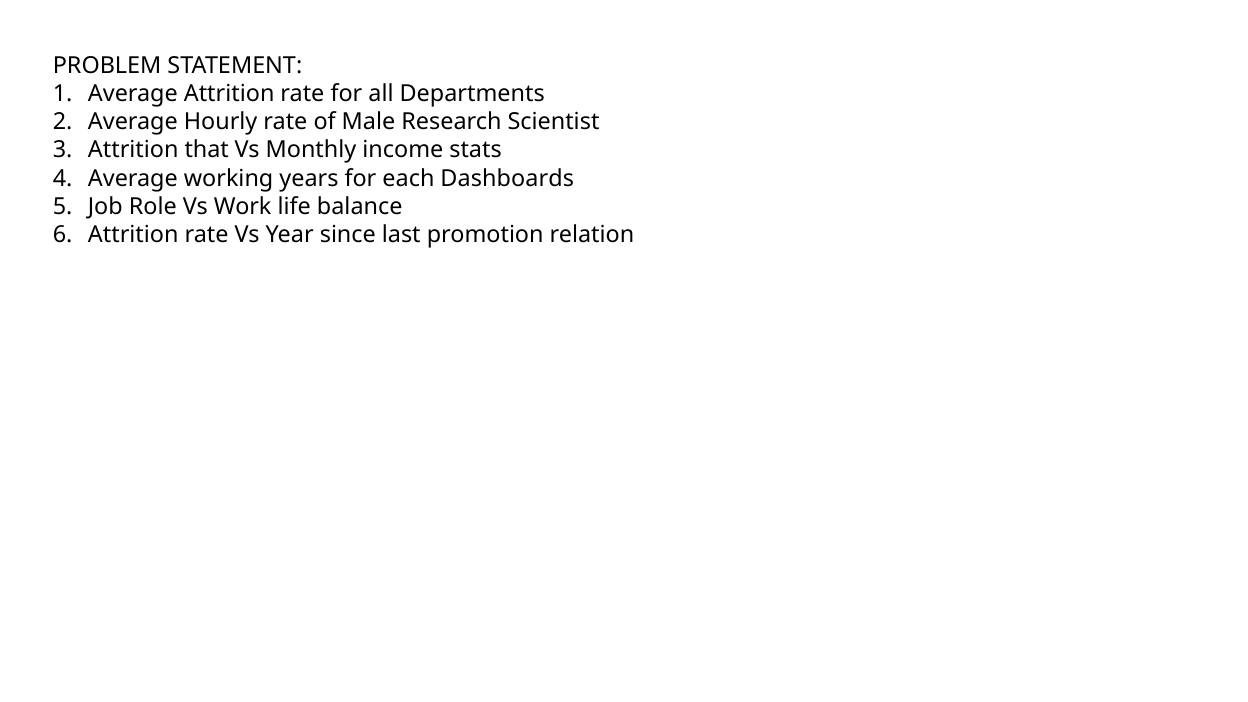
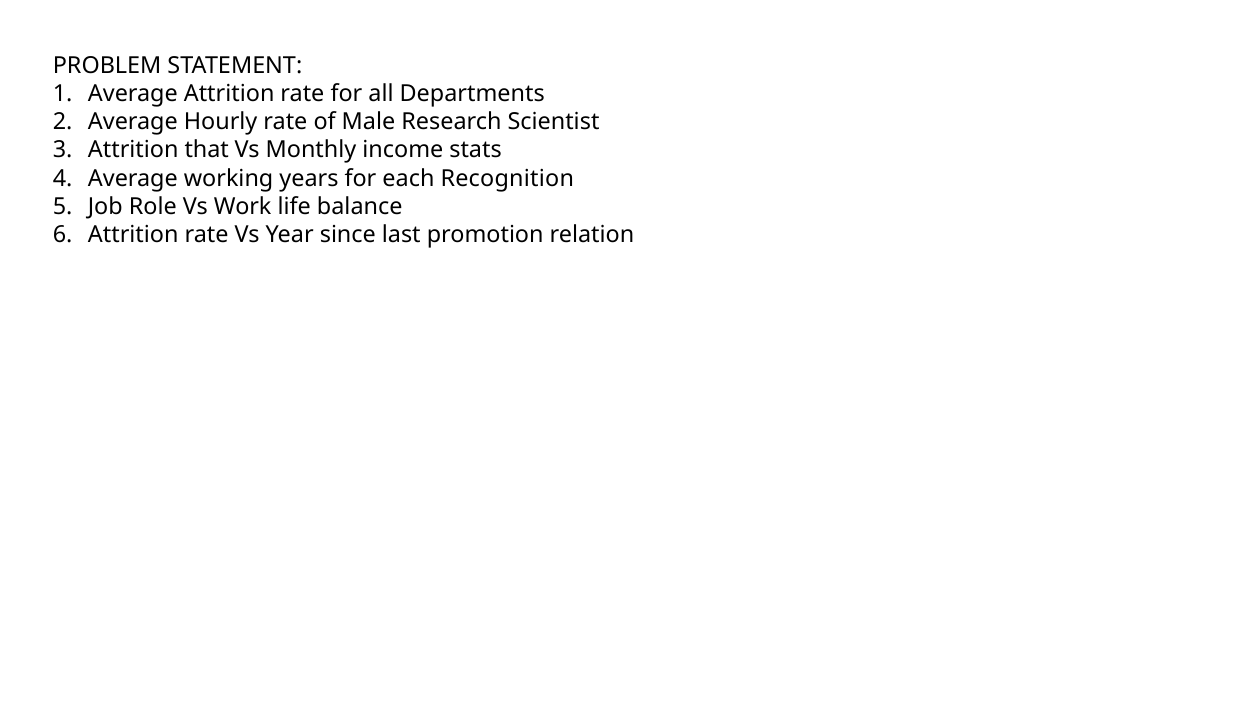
Dashboards: Dashboards -> Recognition (507, 178)
